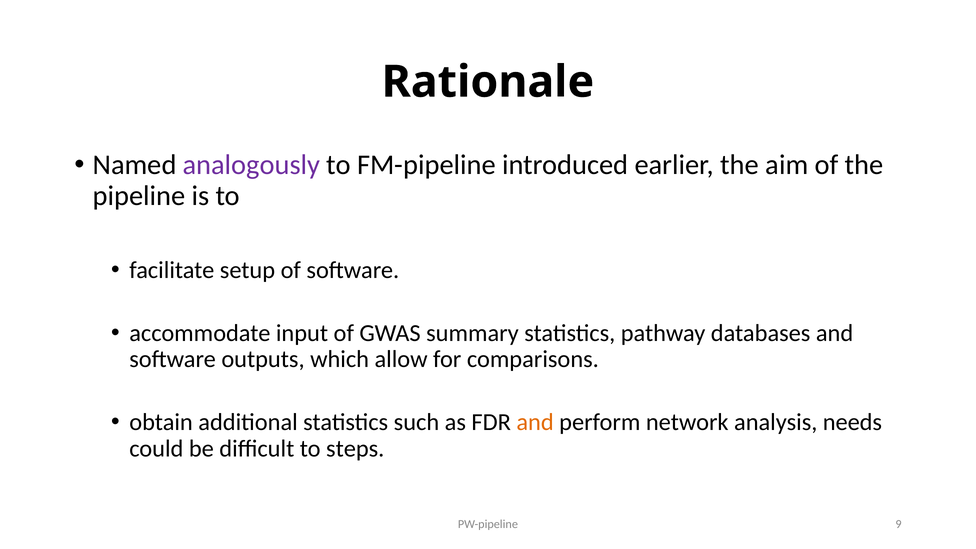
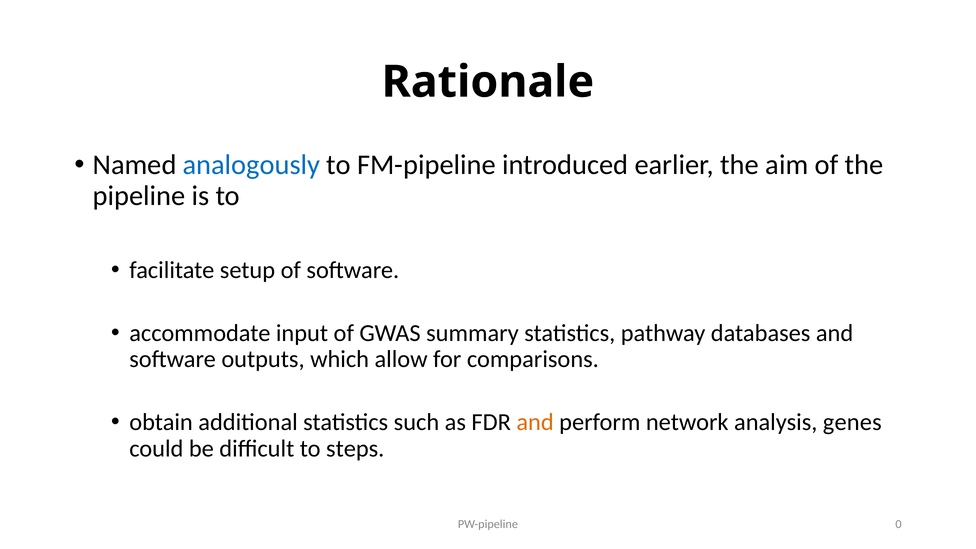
analogously colour: purple -> blue (251, 165)
needs: needs -> genes (852, 422)
9: 9 -> 0 (899, 524)
